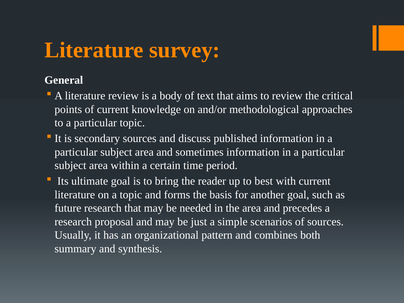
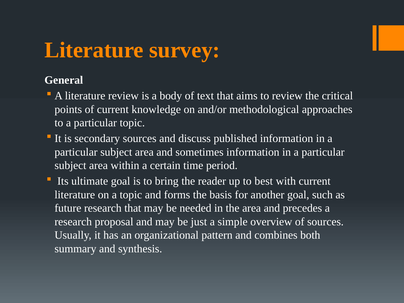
scenarios: scenarios -> overview (271, 222)
